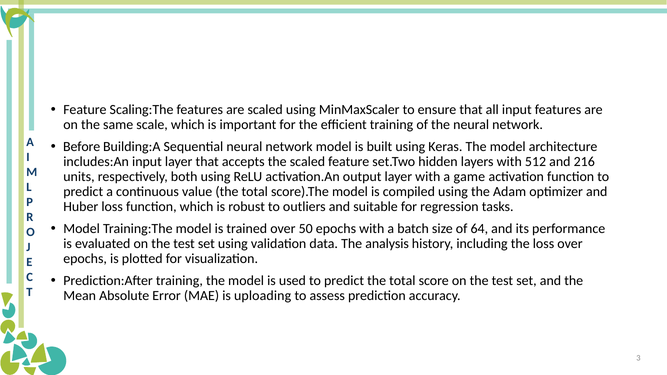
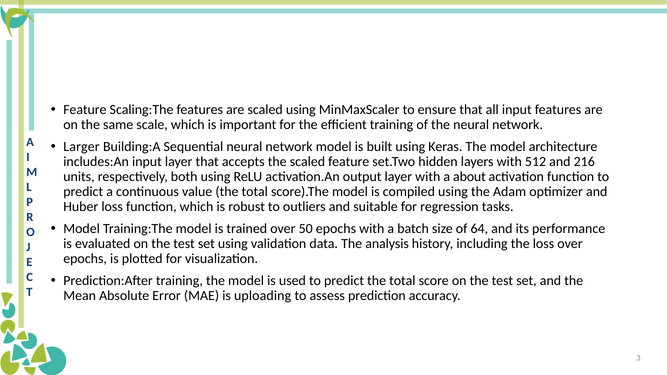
Before: Before -> Larger (82, 147)
game: game -> about (469, 177)
